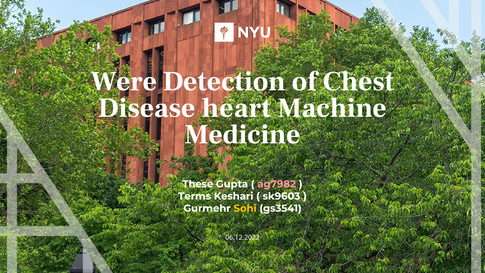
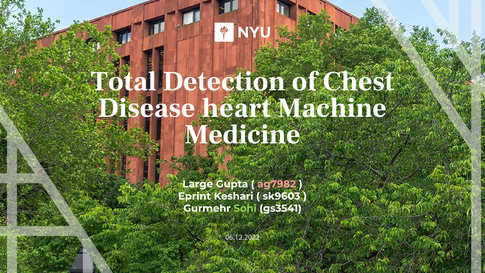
Were: Were -> Total (124, 81)
These: These -> Large (198, 184)
Terms: Terms -> Eprint (195, 196)
Sohi colour: yellow -> light green (245, 208)
